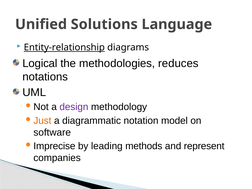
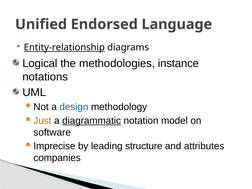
Solutions: Solutions -> Endorsed (104, 24)
reduces: reduces -> instance (178, 63)
design colour: purple -> blue (74, 107)
diagrammatic underline: none -> present (92, 121)
methods: methods -> structure (144, 146)
represent: represent -> attributes (204, 146)
